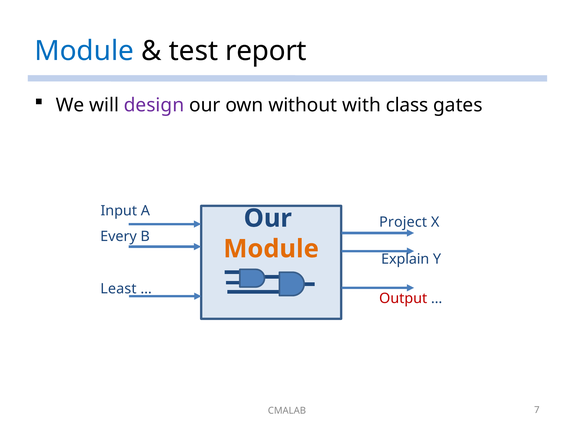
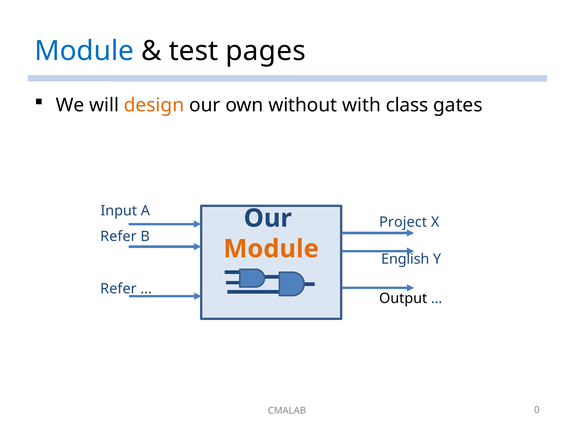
report: report -> pages (266, 51)
design colour: purple -> orange (154, 105)
Every: Every -> Refer (118, 237)
Explain: Explain -> English (405, 259)
Least: Least -> Refer (118, 289)
Output colour: red -> black (403, 299)
7: 7 -> 0 (537, 410)
